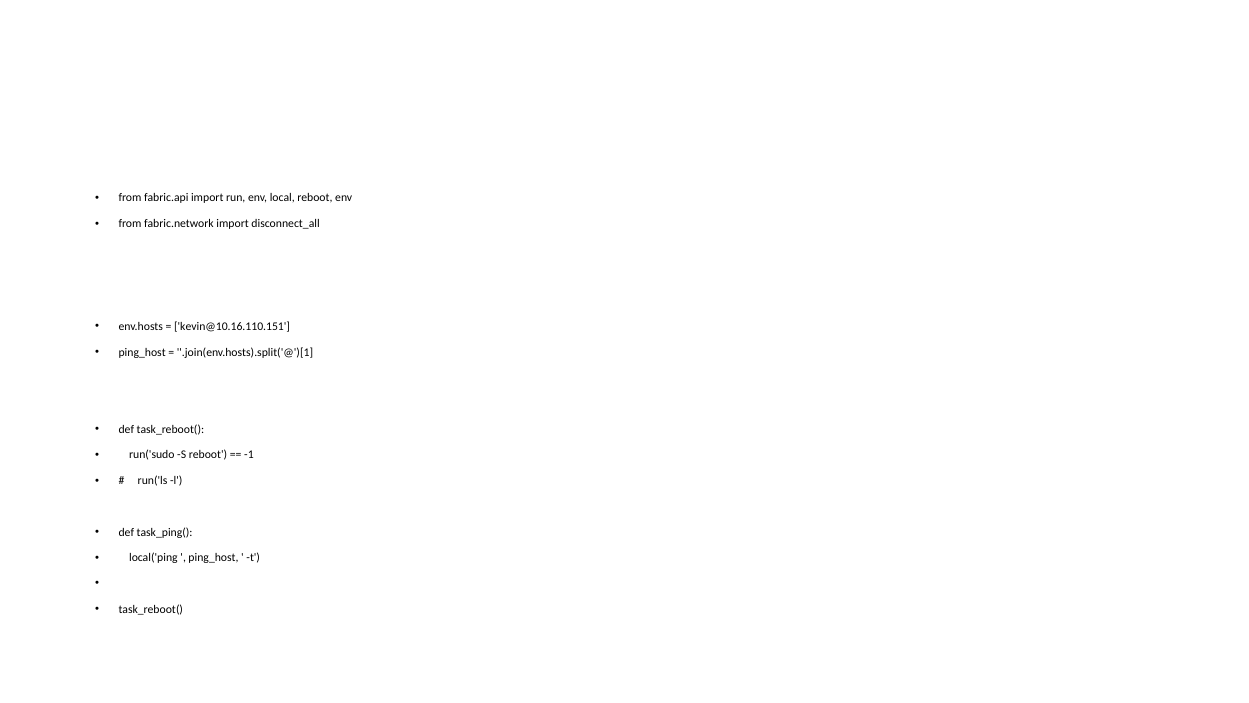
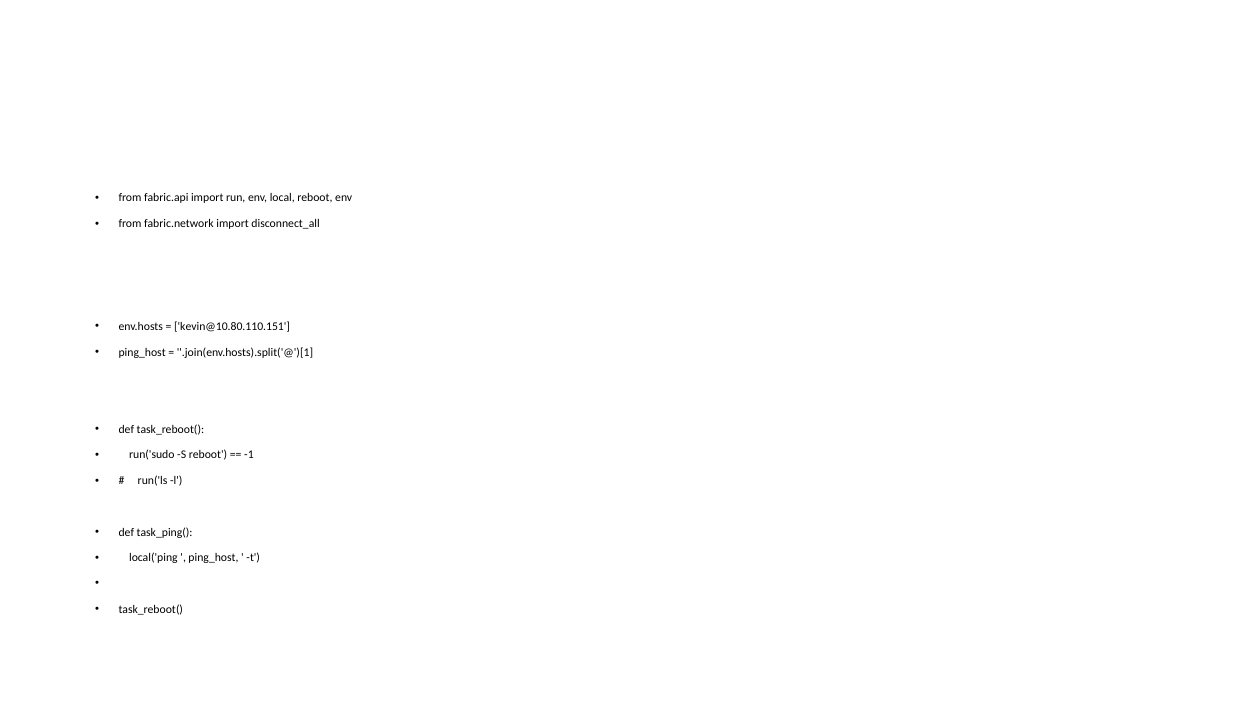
kevin@10.16.110.151: kevin@10.16.110.151 -> kevin@10.80.110.151 (232, 326)
